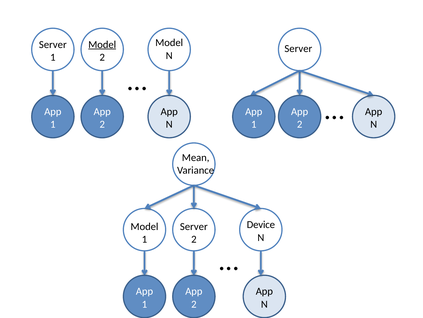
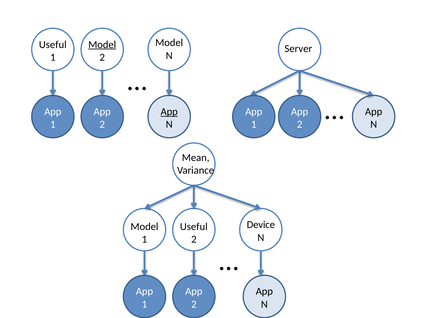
Server: Server -> Useful (53, 44)
App underline: none -> present (169, 111)
Server: Server -> Useful (194, 226)
